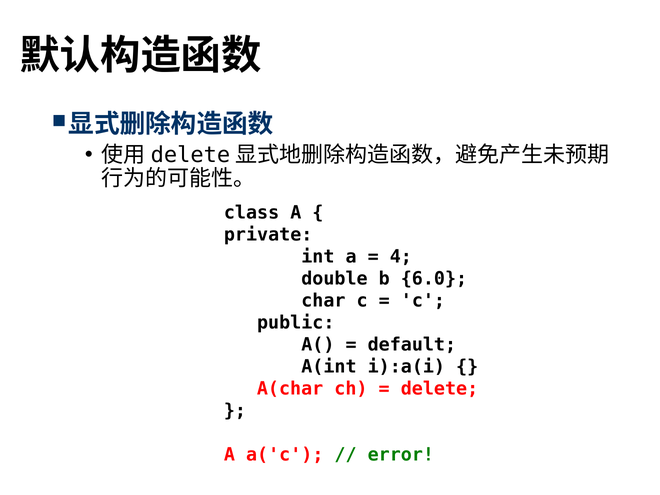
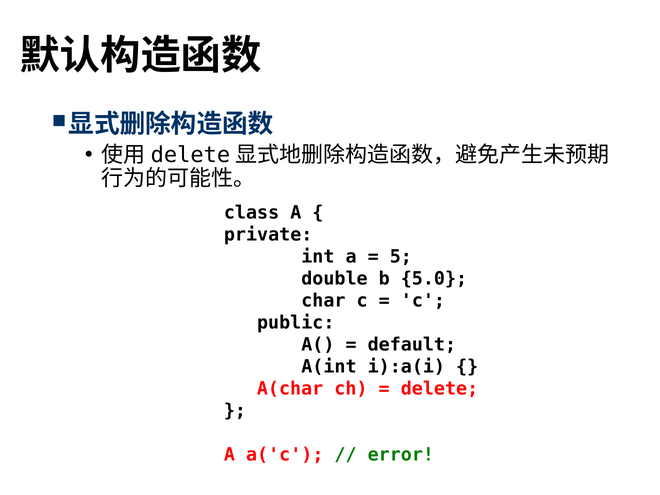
4: 4 -> 5 (401, 257)
6.0: 6.0 -> 5.0 (434, 279)
